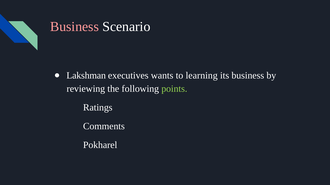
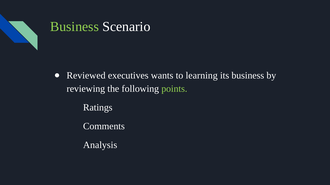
Business colour: pink -> light green (75, 27)
Lakshman: Lakshman -> Reviewed (86, 76)
Pokharel: Pokharel -> Analysis (100, 145)
